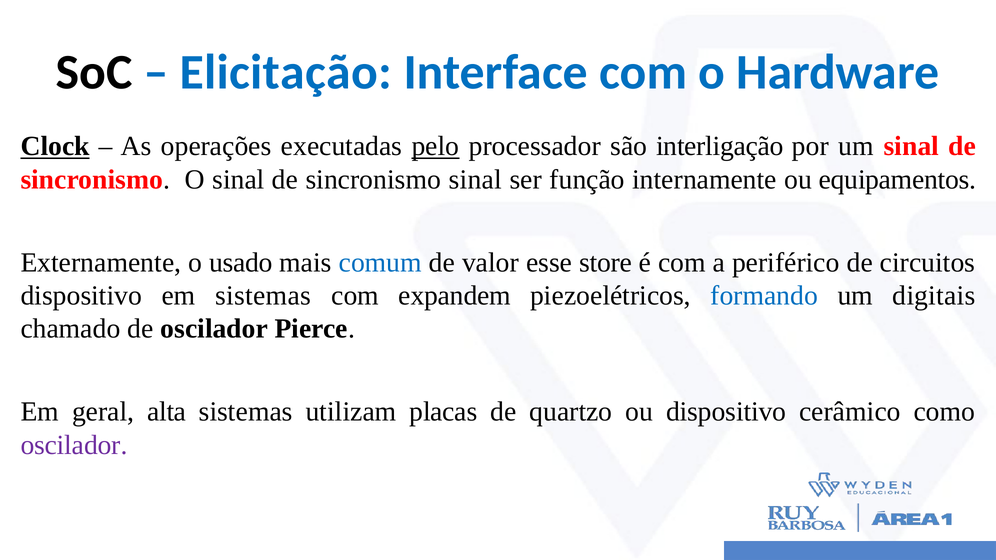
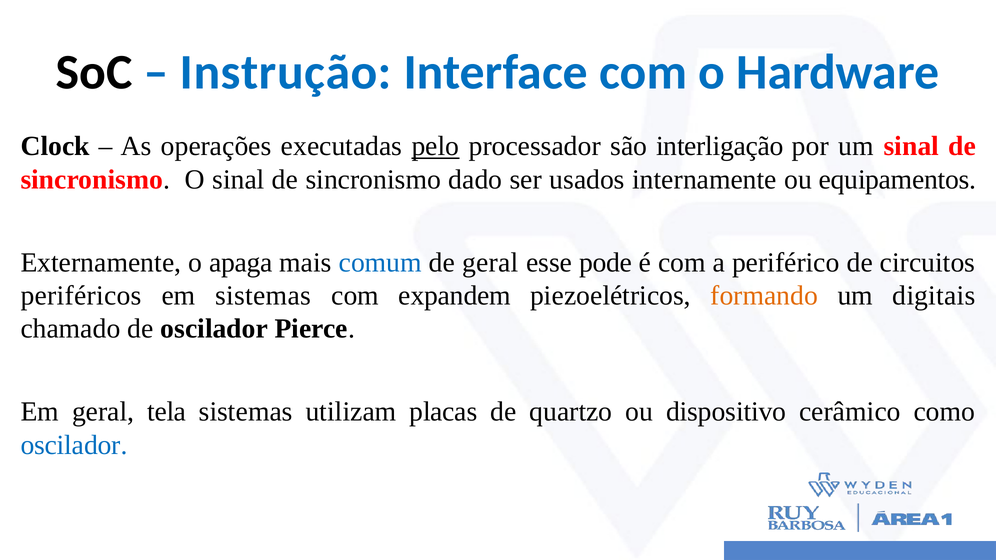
Elicitação: Elicitação -> Instrução (286, 73)
Clock underline: present -> none (55, 146)
sincronismo sinal: sinal -> dado (475, 180)
função: função -> usados (587, 180)
usado: usado -> apaga (241, 263)
de valor: valor -> geral (490, 263)
store: store -> pode (606, 263)
dispositivo: dispositivo -> periféricos (81, 296)
formando colour: blue -> orange (764, 296)
alta: alta -> tela (167, 412)
oscilador colour: purple -> blue (74, 445)
